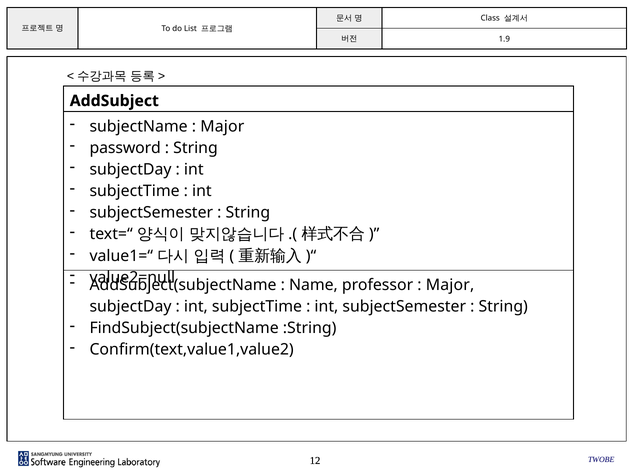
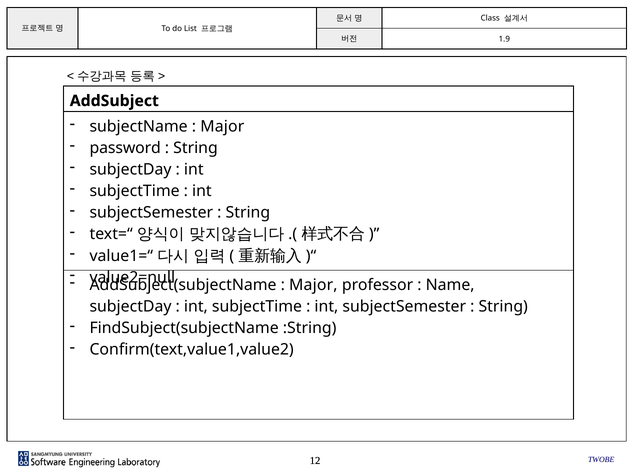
Name: Name -> Major (313, 285)
Major: Major -> Name (450, 285)
